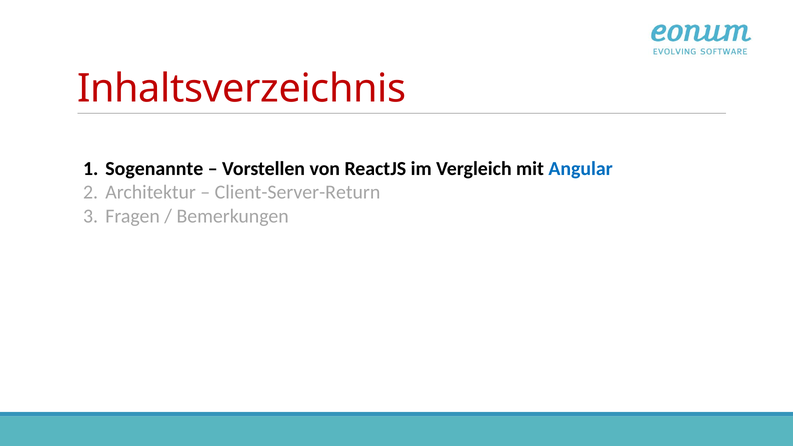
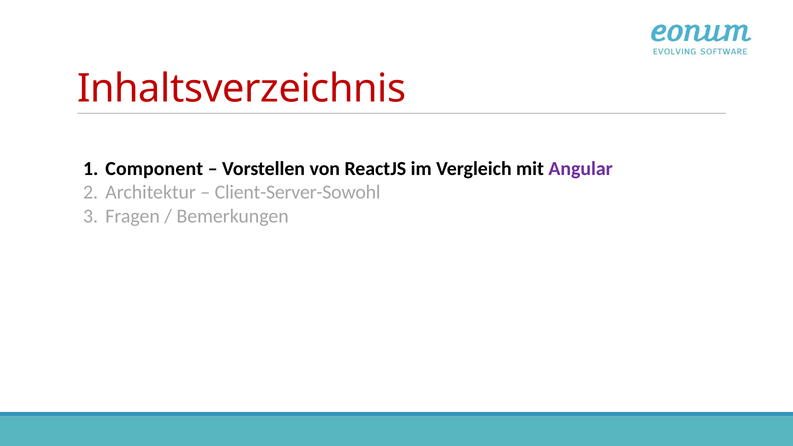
Sogenannte: Sogenannte -> Component (154, 169)
Angular colour: blue -> purple (581, 169)
Client-Server-Return: Client-Server-Return -> Client-Server-Sowohl (298, 192)
